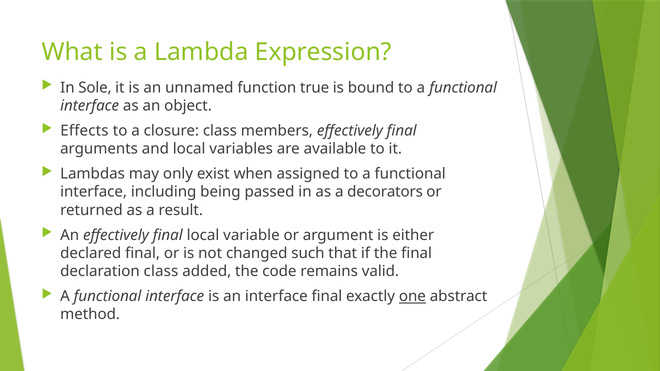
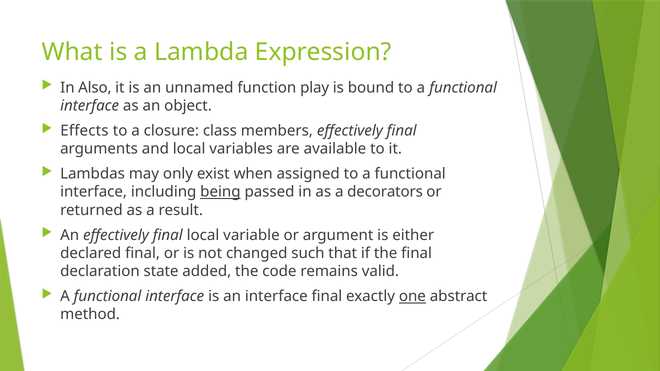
Sole: Sole -> Also (95, 88)
true: true -> play (315, 88)
being underline: none -> present (220, 192)
declaration class: class -> state (161, 272)
